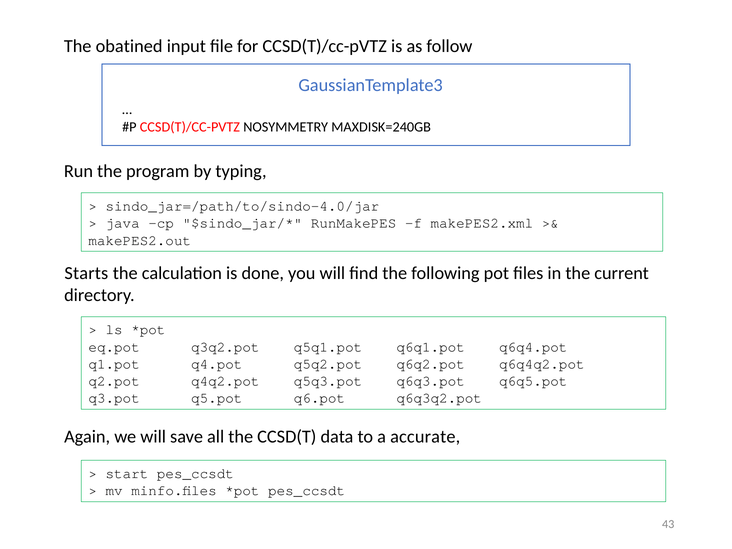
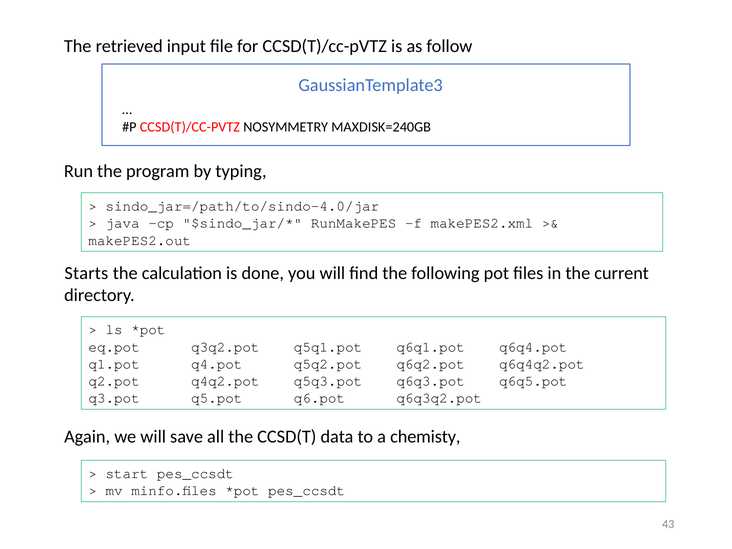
obatined: obatined -> retrieved (129, 46)
accurate: accurate -> chemisty (425, 437)
